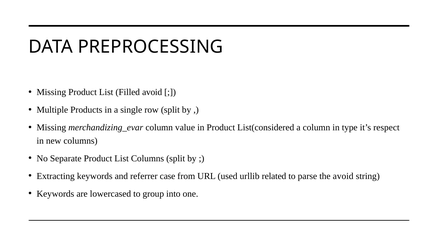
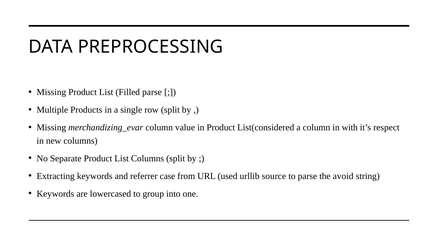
Filled avoid: avoid -> parse (152, 92)
type: type -> with (350, 128)
related: related -> source (274, 176)
